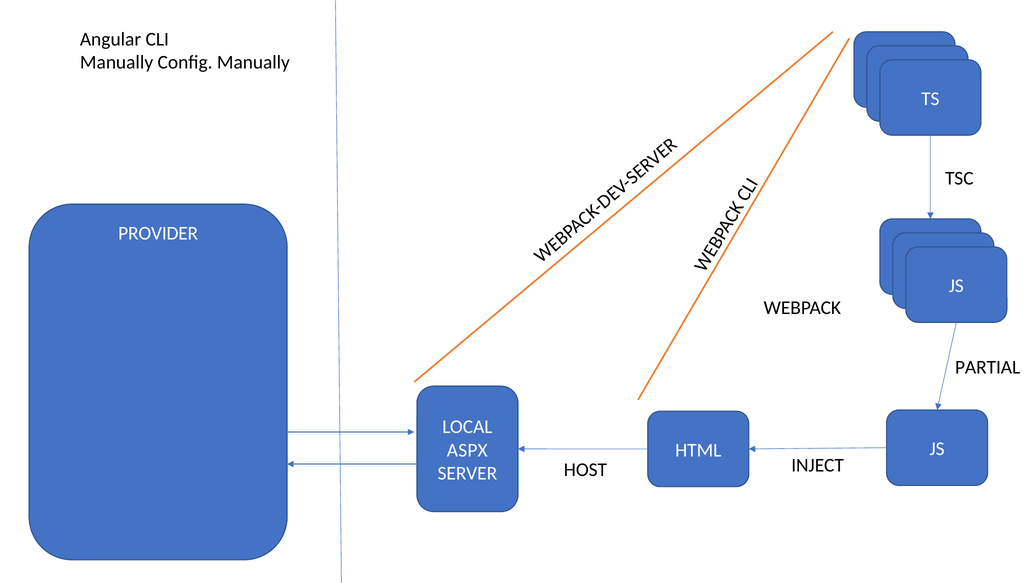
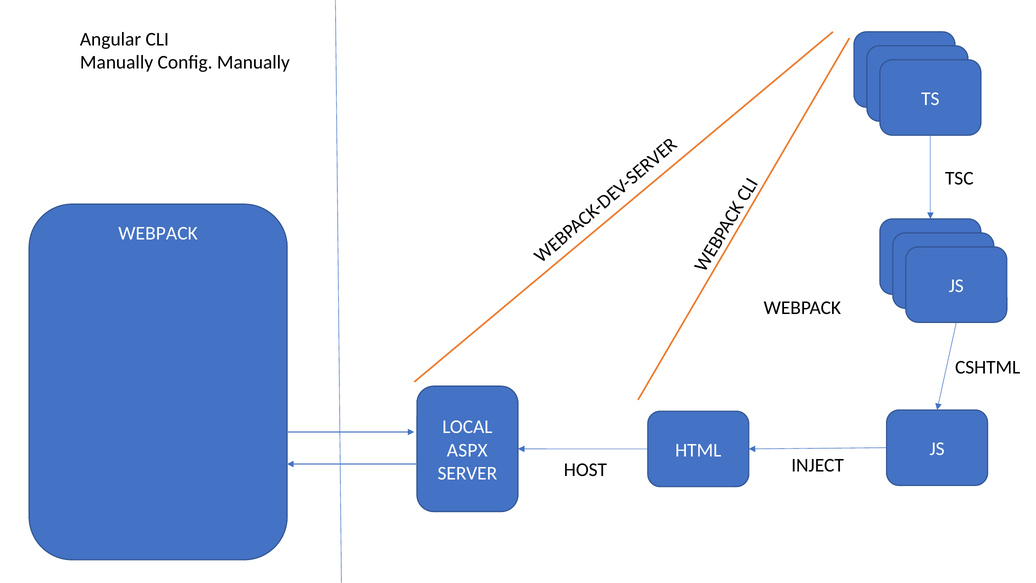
PROVIDER: PROVIDER -> WEBPACK (158, 233)
PARTIAL: PARTIAL -> CSHTML (988, 367)
